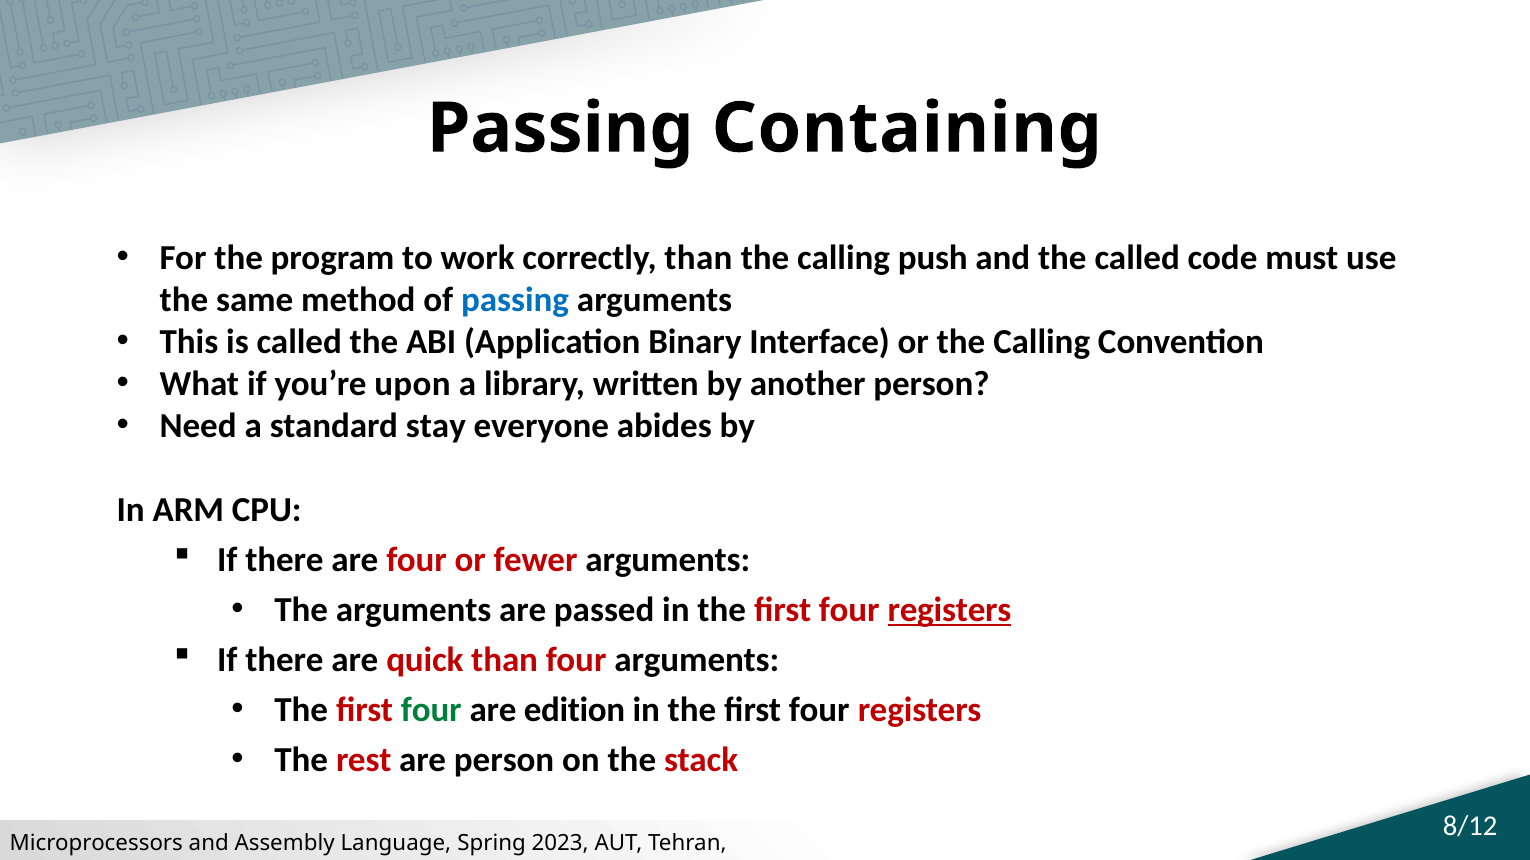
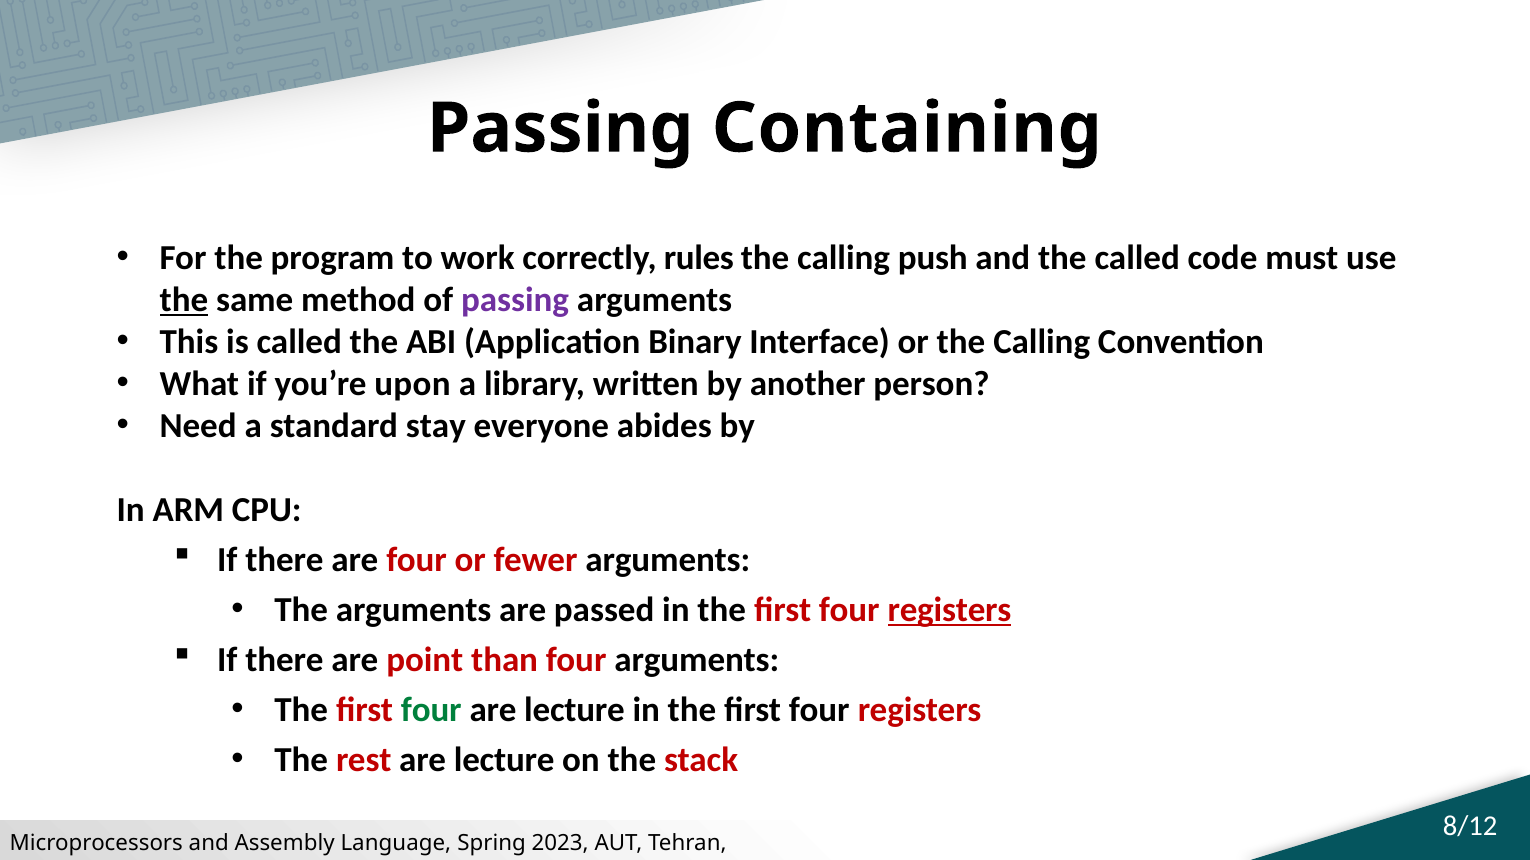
correctly than: than -> rules (699, 258)
the underline: none -> present (184, 300)
passing colour: blue -> purple (515, 300)
quick: quick -> point (425, 661)
edition: edition -> lecture (575, 711)
rest are person: person -> lecture (504, 761)
